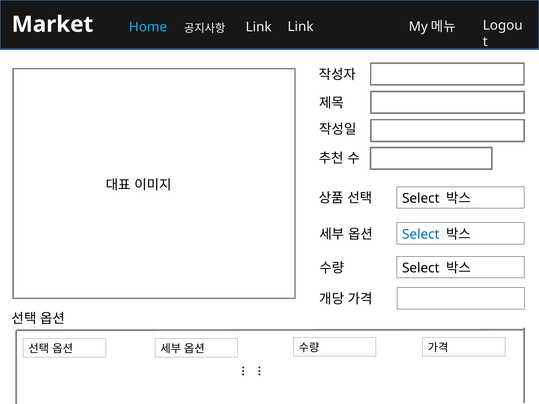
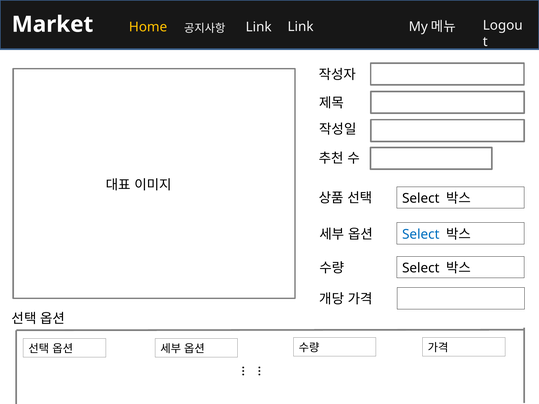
Home colour: light blue -> yellow (148, 27)
